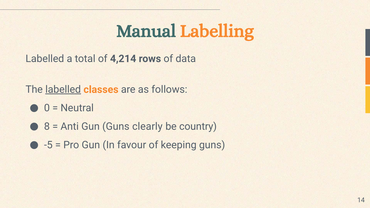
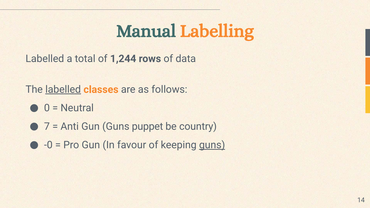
4,214: 4,214 -> 1,244 (123, 59)
8: 8 -> 7 (47, 127)
clearly: clearly -> puppet (147, 127)
-5: -5 -> -0 (48, 145)
guns underline: none -> present (212, 145)
